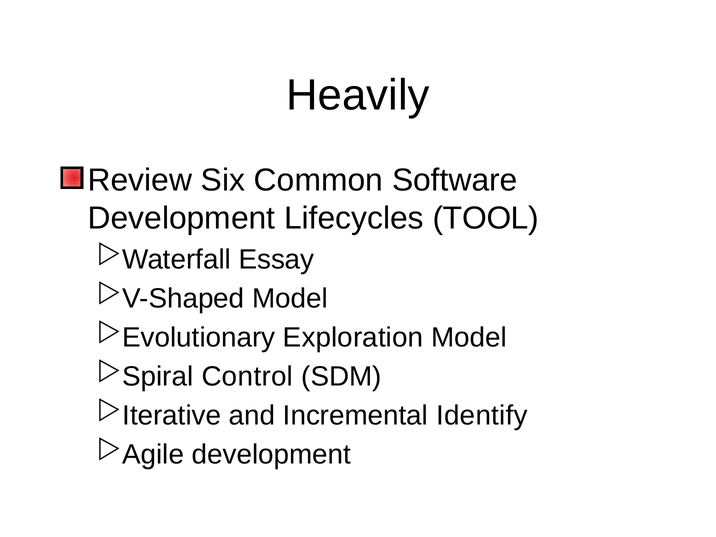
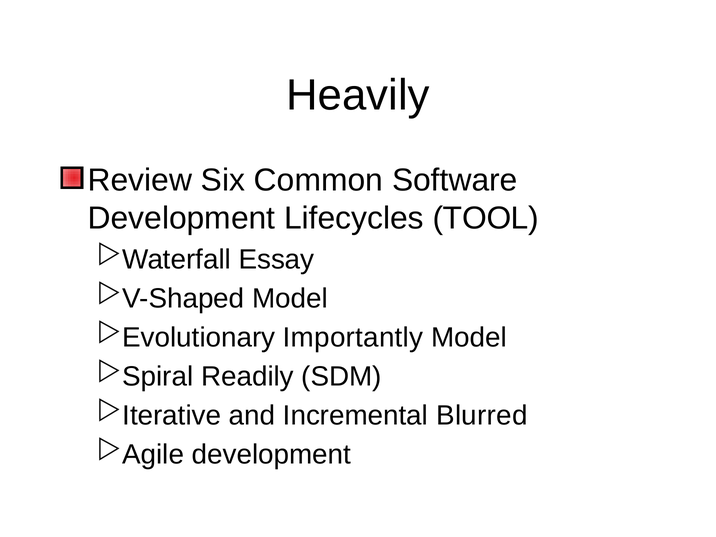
Exploration: Exploration -> Importantly (353, 337)
Control: Control -> Readily (247, 376)
Identify: Identify -> Blurred (482, 415)
